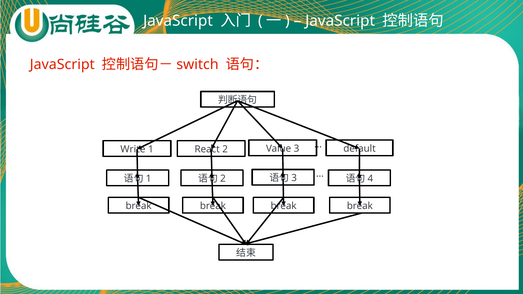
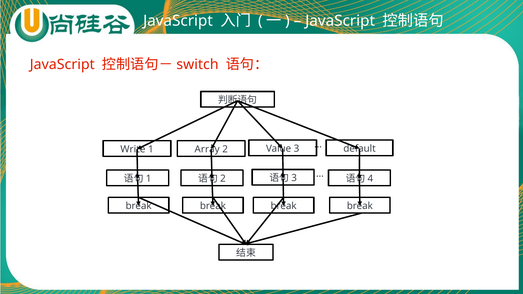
React: React -> Array (207, 149)
